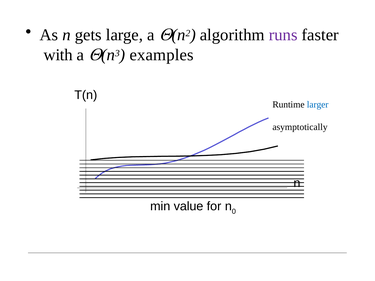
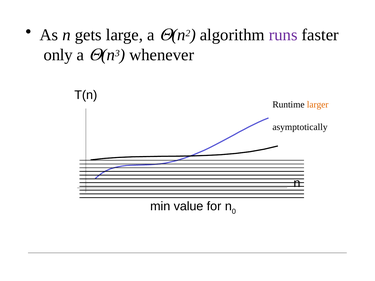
with: with -> only (58, 55)
examples: examples -> whenever (162, 55)
larger colour: blue -> orange (318, 105)
